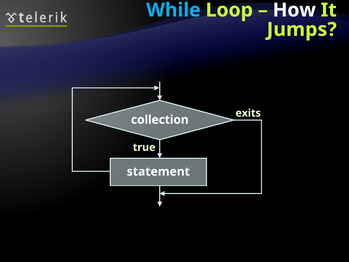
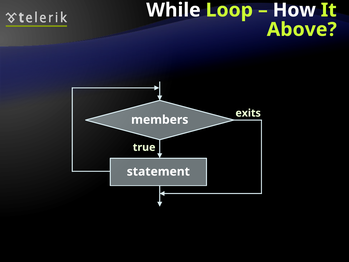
While colour: light blue -> white (173, 10)
Jumps: Jumps -> Above (302, 29)
collection: collection -> members (160, 120)
